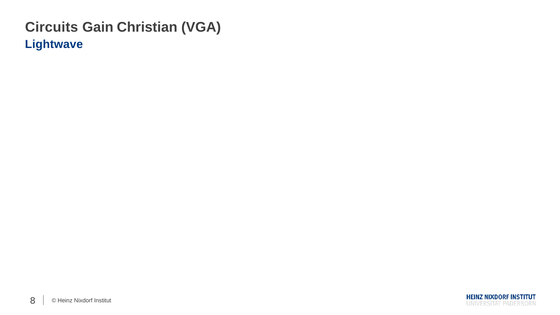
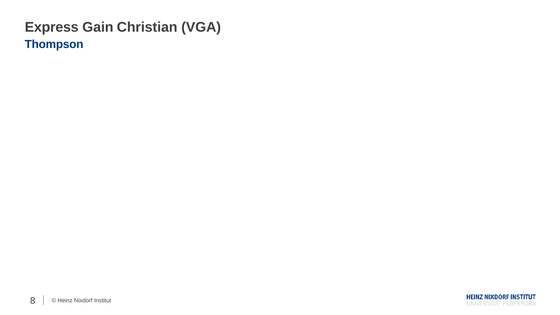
Circuits: Circuits -> Express (52, 27)
Lightwave: Lightwave -> Thompson (54, 44)
